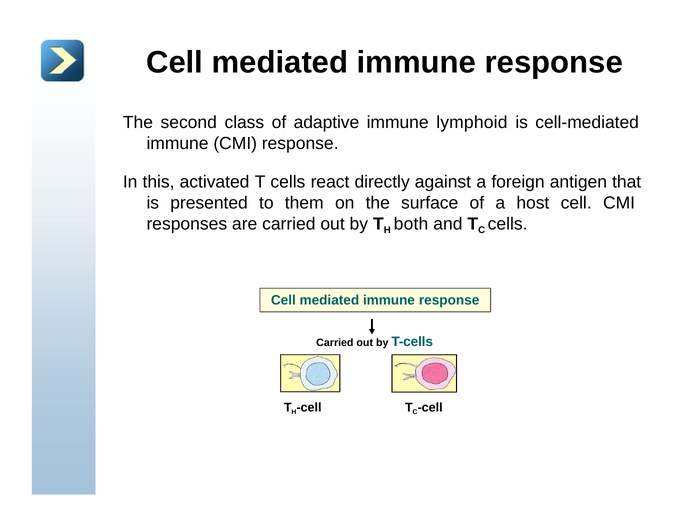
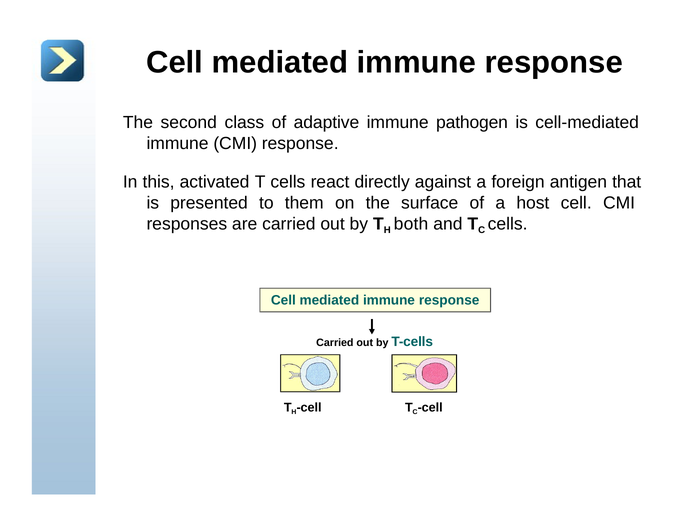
lymphoid: lymphoid -> pathogen (472, 122)
